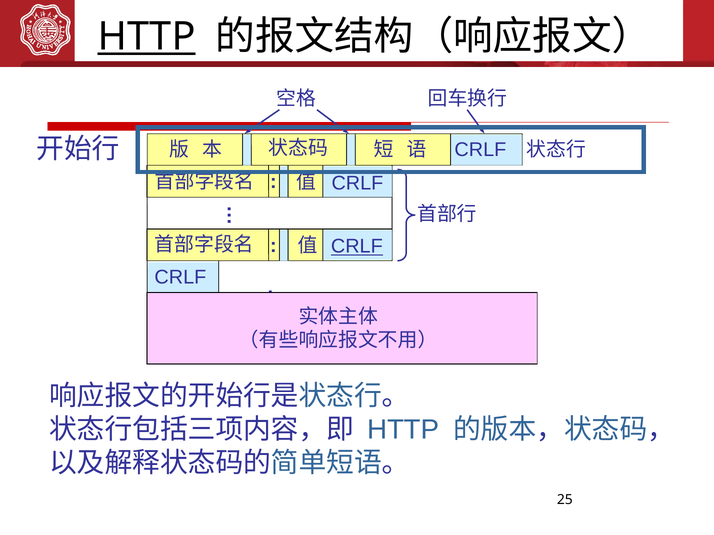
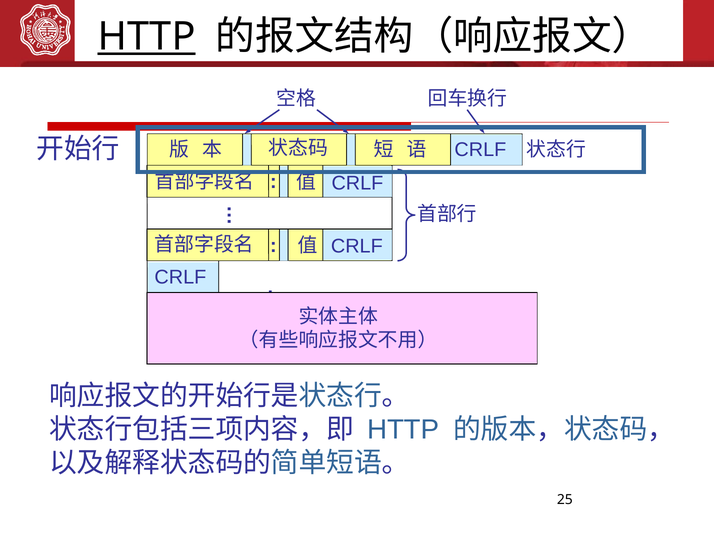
CRLF underline: present -> none (357, 247)
